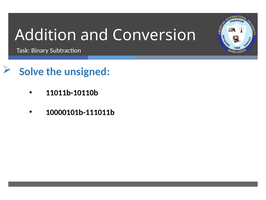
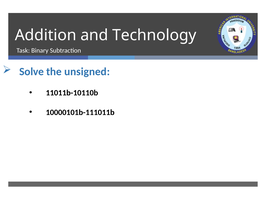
Conversion: Conversion -> Technology (154, 35)
